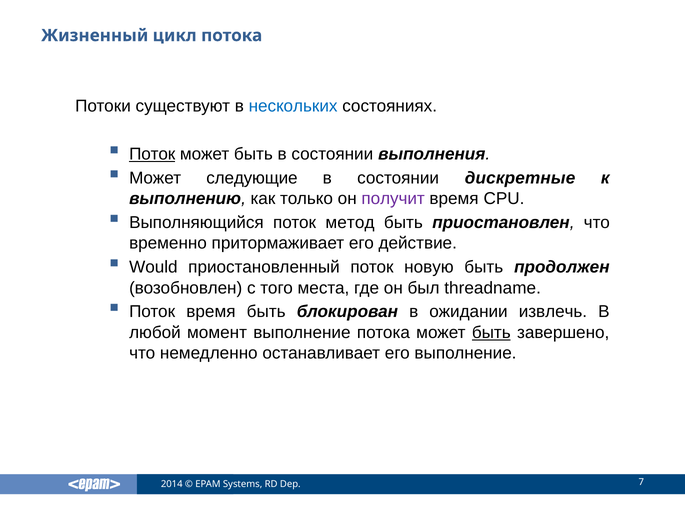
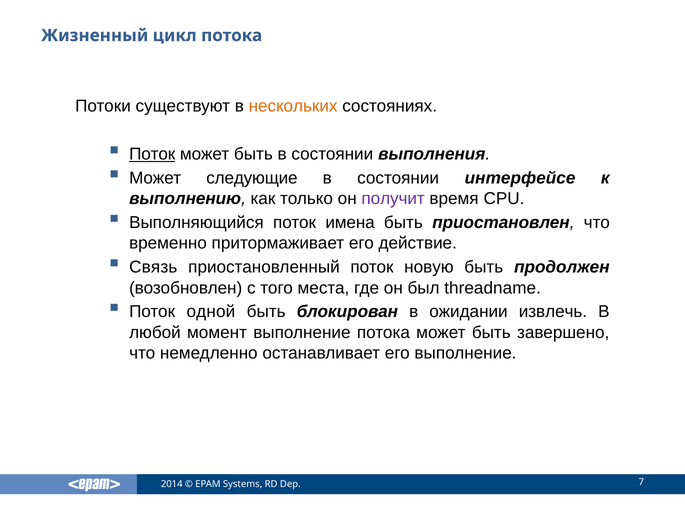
нескольких colour: blue -> orange (293, 106)
дискретные: дискретные -> интерфейсе (520, 178)
метод: метод -> имена (350, 223)
Would: Would -> Связь (153, 267)
Поток время: время -> одной (211, 312)
быть underline: present -> none (491, 332)
